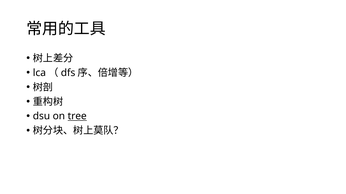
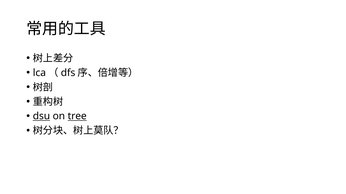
dsu underline: none -> present (41, 117)
